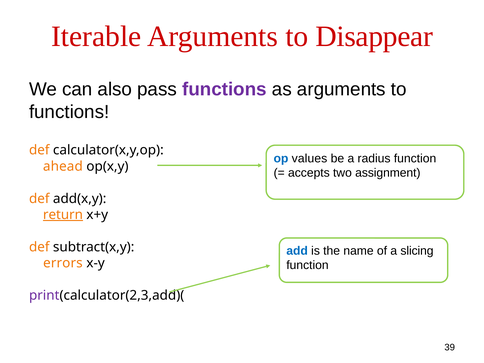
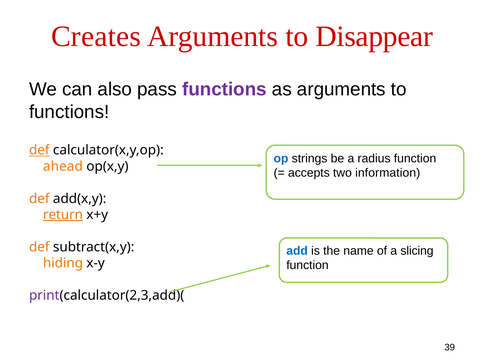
Iterable: Iterable -> Creates (96, 36)
def underline: none -> present (39, 150)
values: values -> strings (310, 158)
assignment: assignment -> information (388, 173)
errors: errors -> hiding (63, 263)
